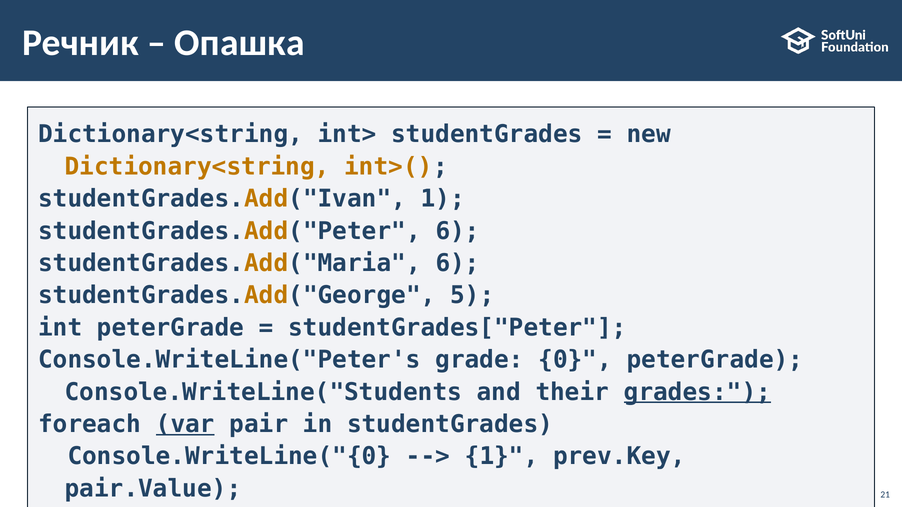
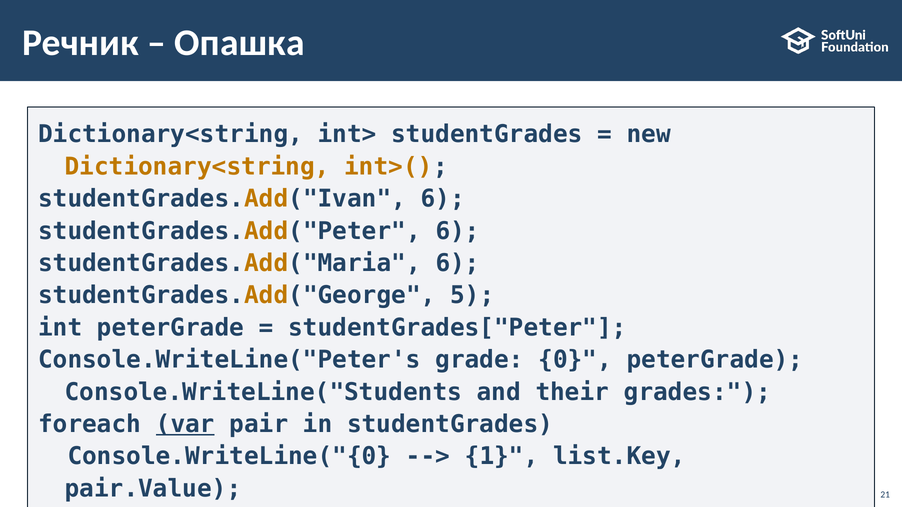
studentGrades.Add("Ivan 1: 1 -> 6 (443, 199)
grades underline: present -> none (697, 392)
prev.Key: prev.Key -> list.Key (619, 457)
